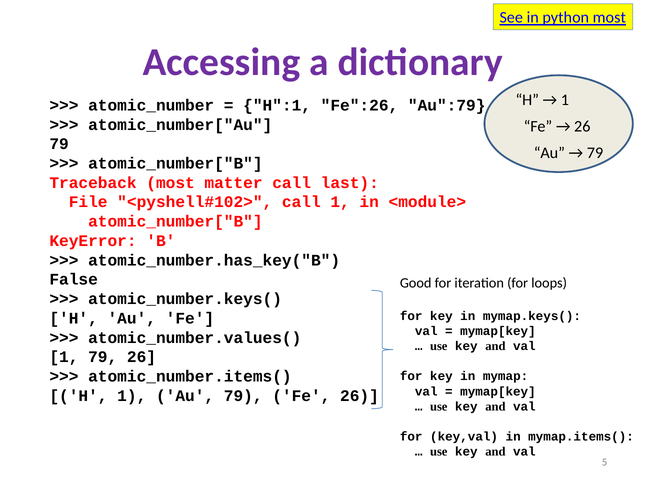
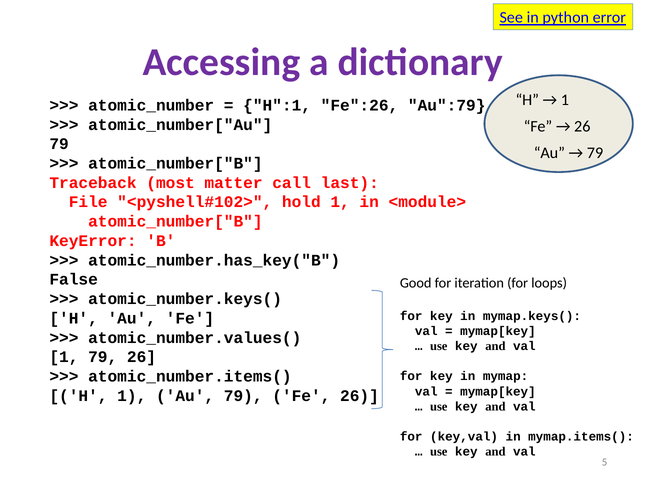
python most: most -> error (609, 18)
call: call -> hold (301, 202)
